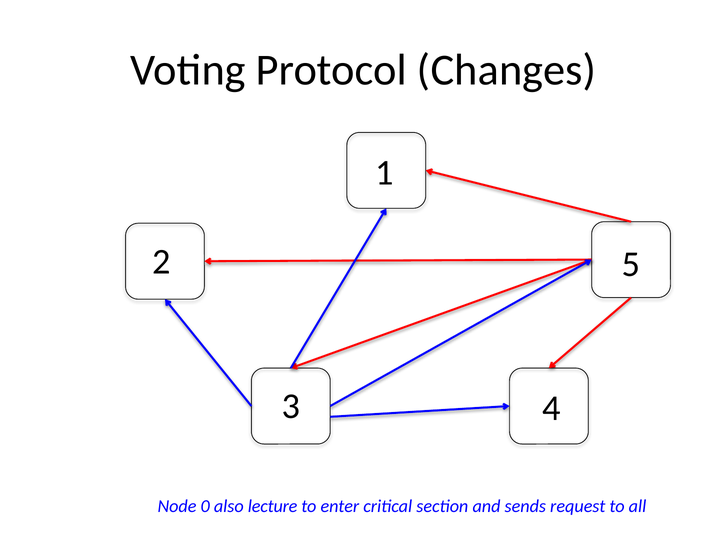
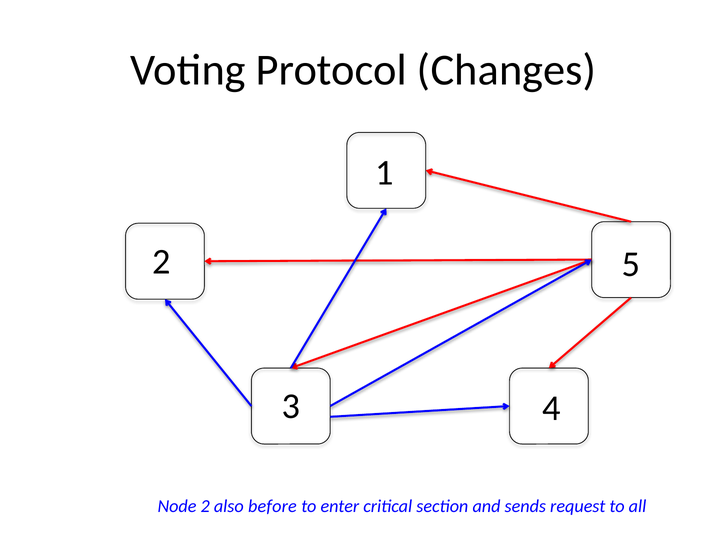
Node 0: 0 -> 2 (205, 506)
lecture: lecture -> before (272, 506)
